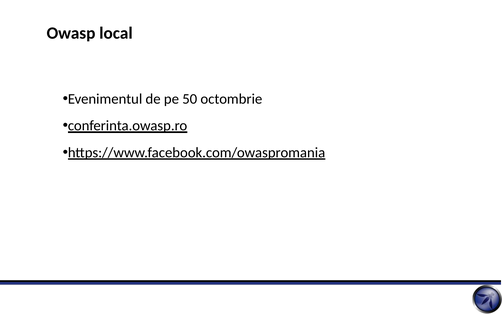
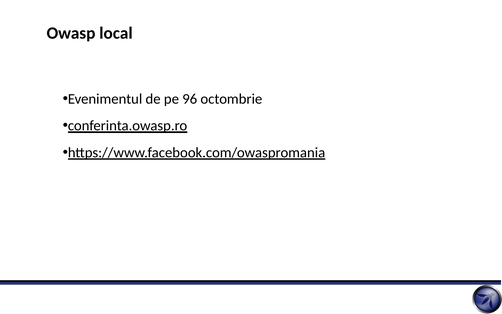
50: 50 -> 96 (190, 99)
